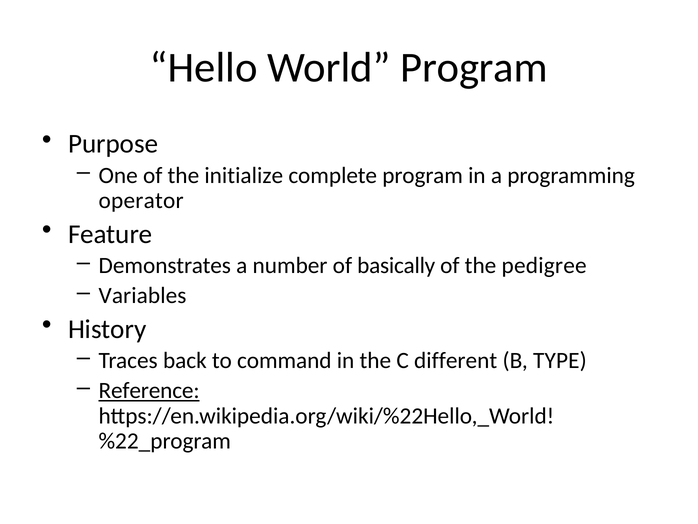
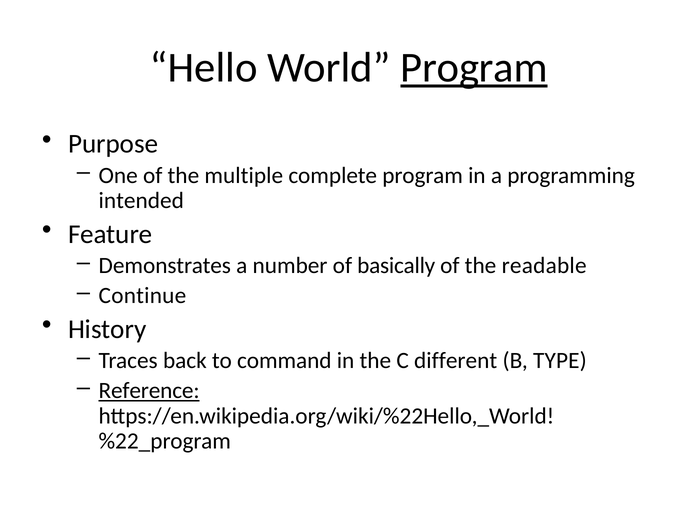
Program underline: none -> present (474, 68)
initialize: initialize -> multiple (244, 175)
operator: operator -> intended (141, 201)
pedigree: pedigree -> readable (544, 265)
Variables: Variables -> Continue (142, 295)
